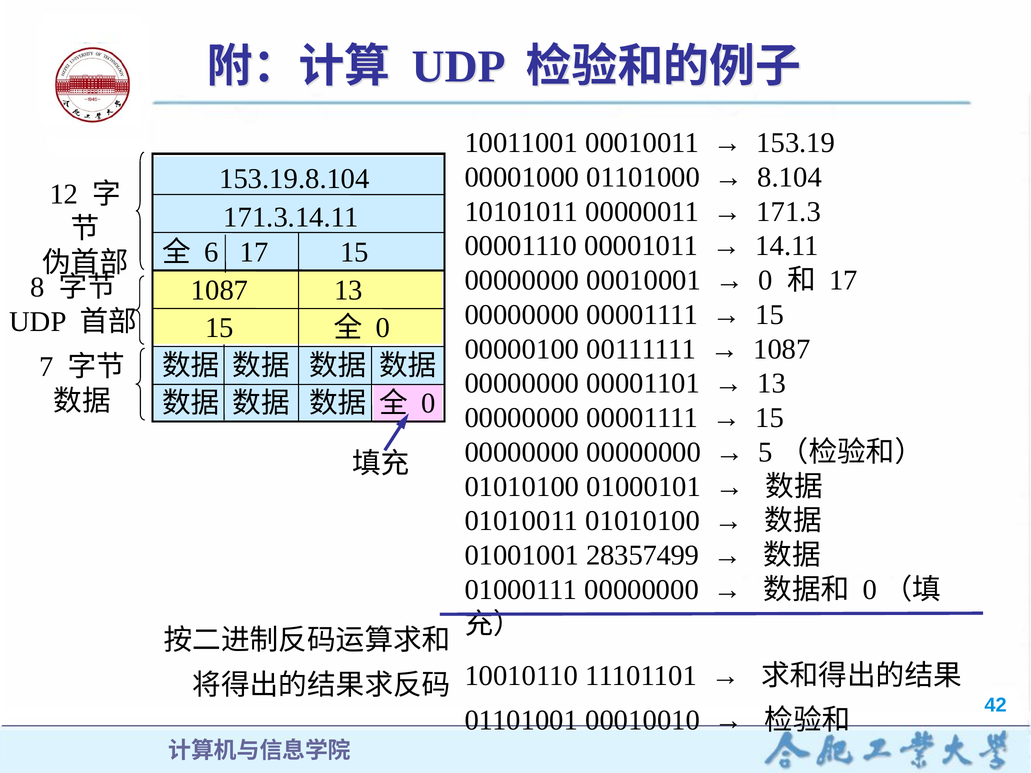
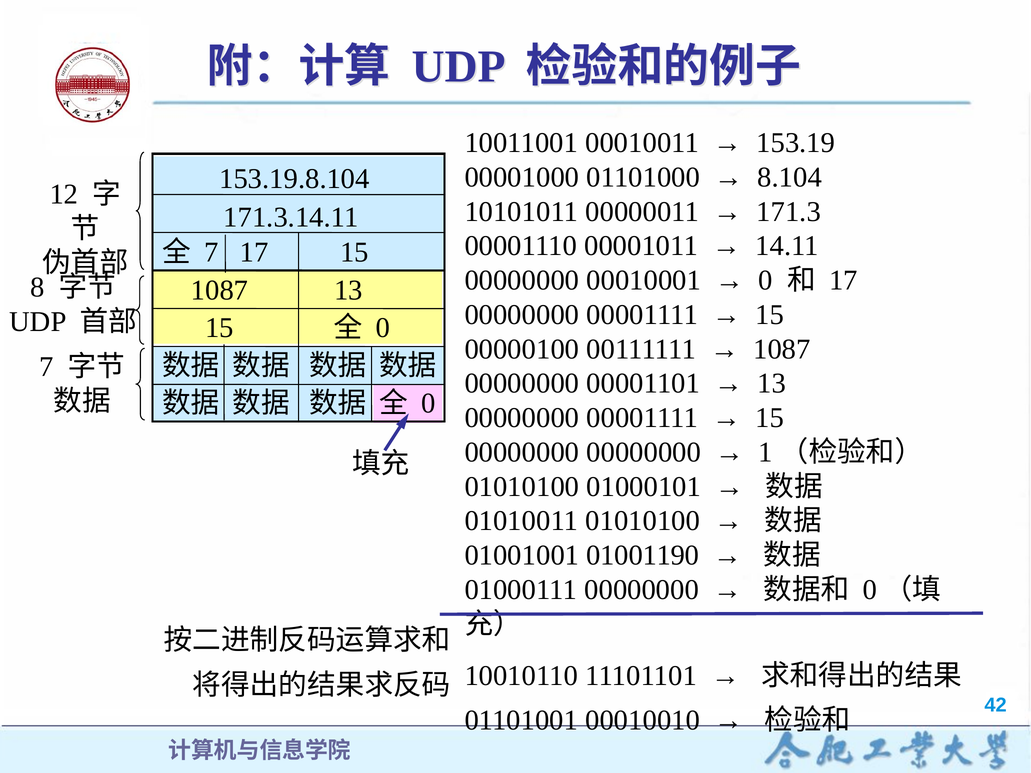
6: 6 -> 7 (211, 253)
5: 5 -> 1 (766, 452)
28357499: 28357499 -> 01001190 (643, 556)
